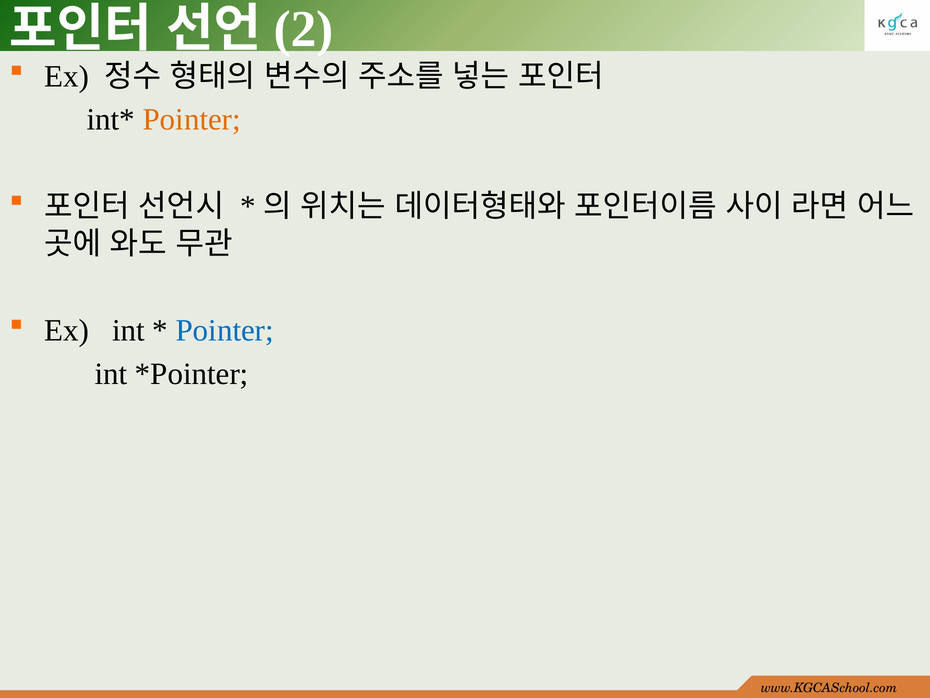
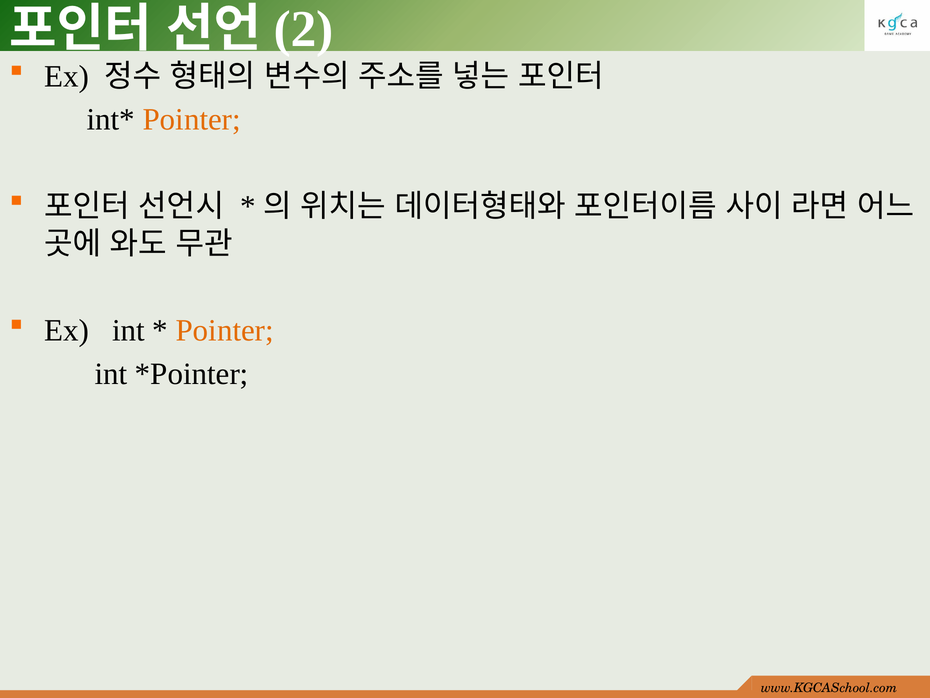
Pointer colour: blue -> orange (225, 330)
